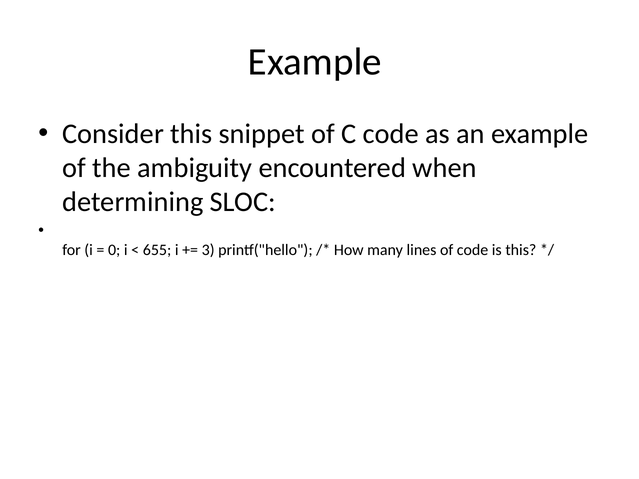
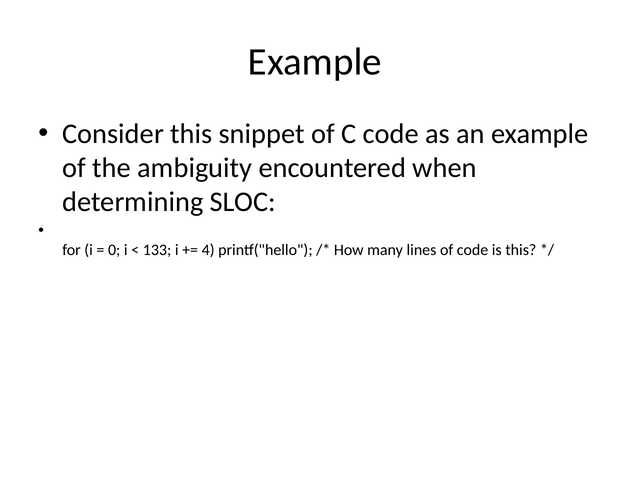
655: 655 -> 133 (157, 250)
3: 3 -> 4 (208, 250)
